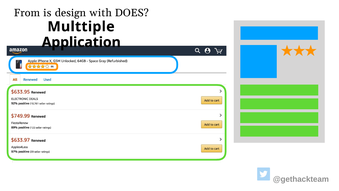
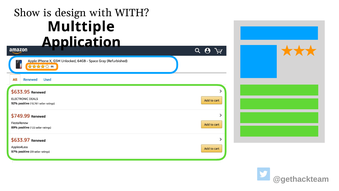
From: From -> Show (27, 13)
with DOES: DOES -> WITH (132, 13)
